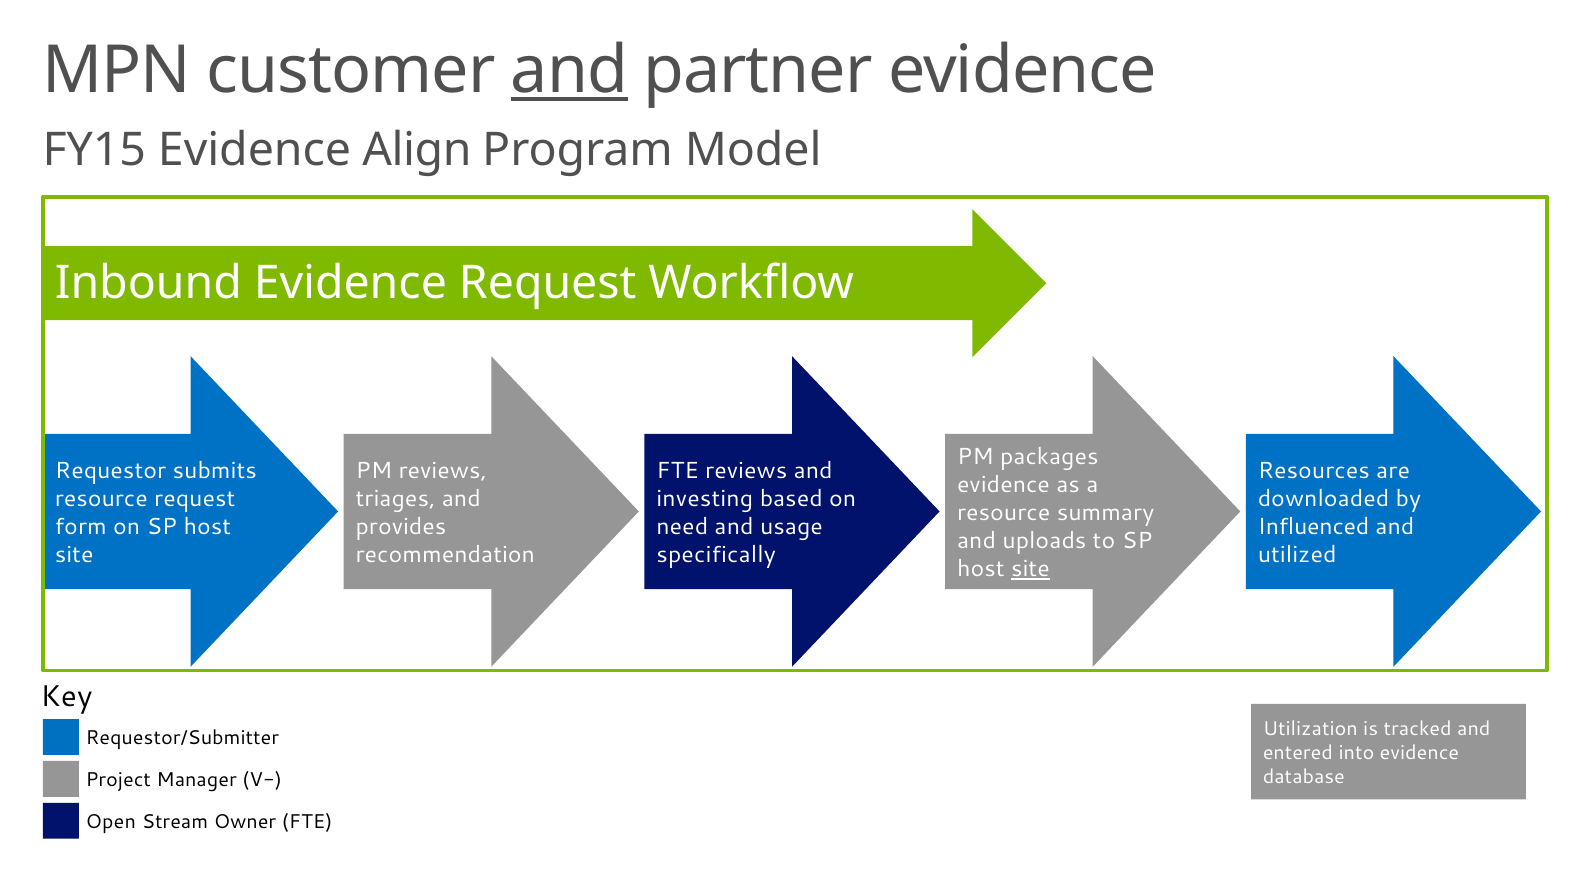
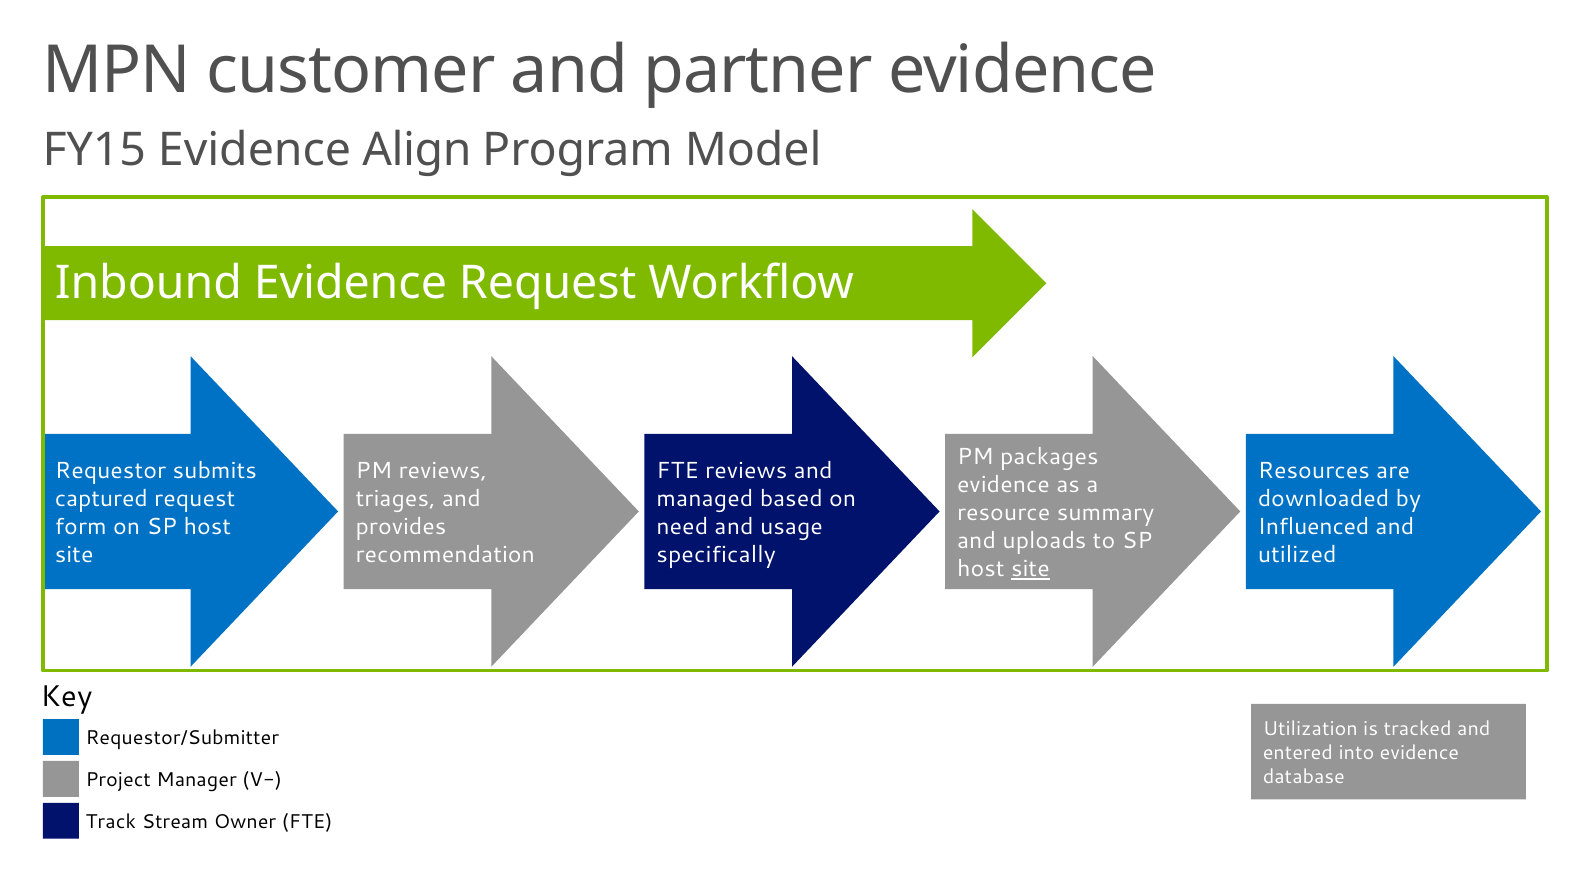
and underline: present -> none (570, 70)
resource: resource -> captured (101, 499)
investing: investing -> managed (705, 499)
Open: Open -> Track (111, 822)
